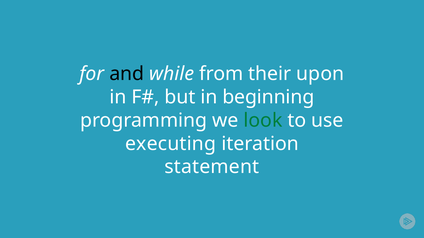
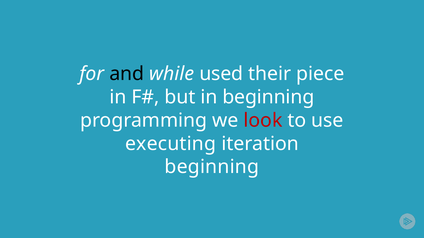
from: from -> used (221, 74)
upon: upon -> piece (320, 74)
look colour: green -> red (263, 121)
statement: statement -> beginning (212, 167)
